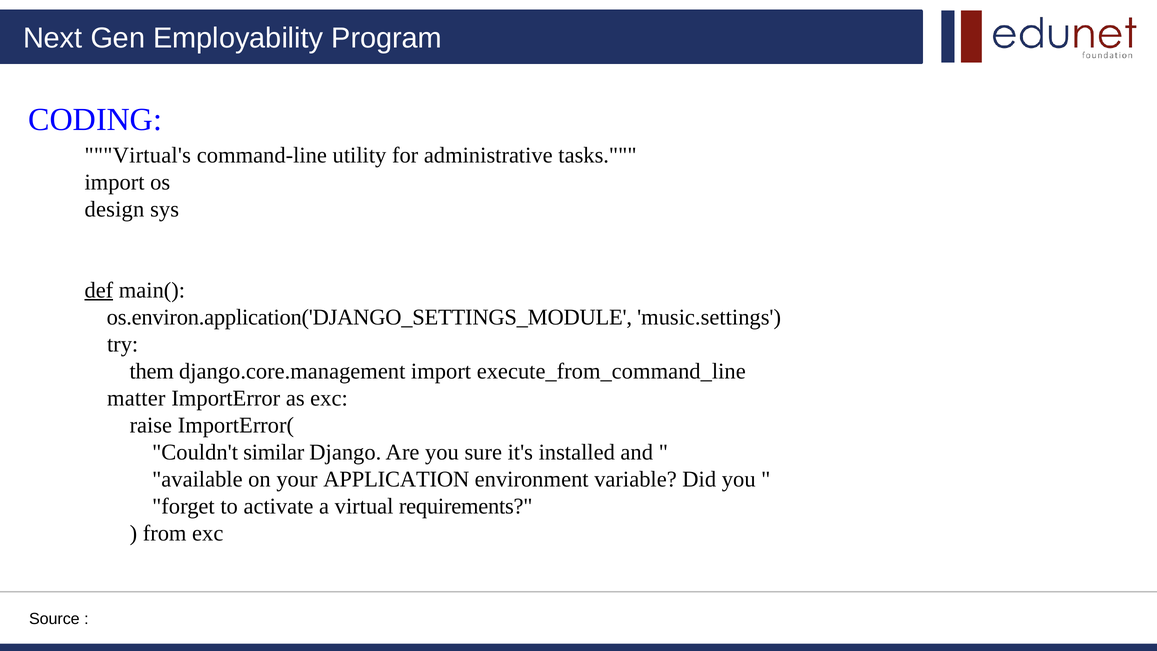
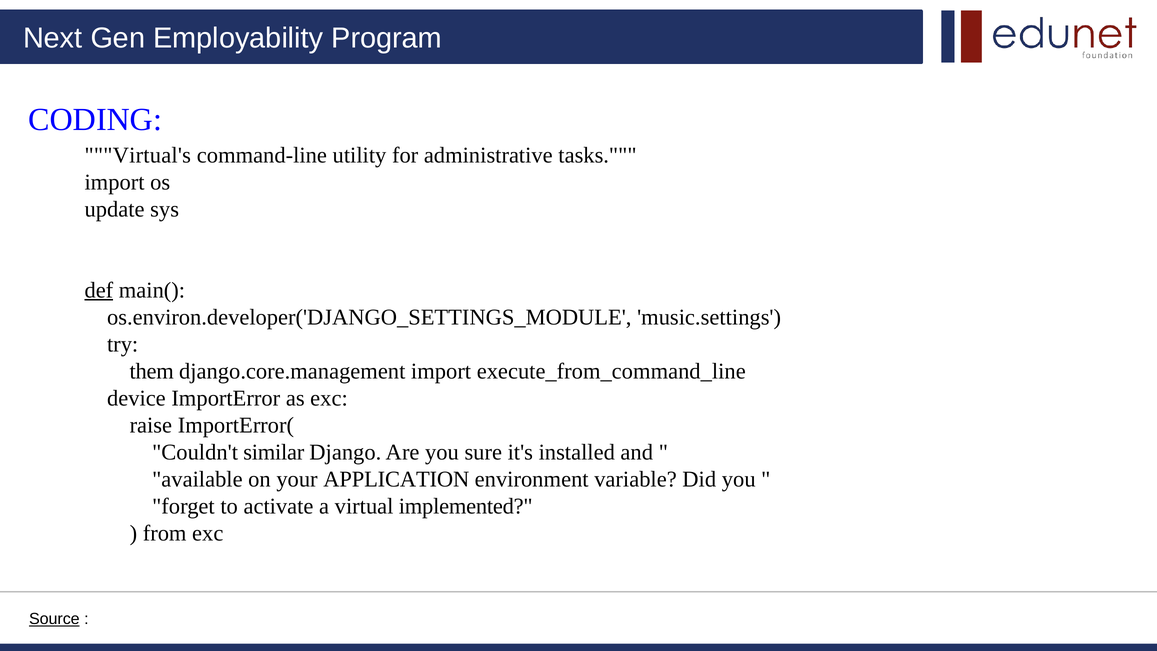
design: design -> update (115, 209)
os.environ.application('DJANGO_SETTINGS_MODULE: os.environ.application('DJANGO_SETTINGS_MODULE -> os.environ.developer('DJANGO_SETTINGS_MODULE (369, 317)
matter: matter -> device (136, 398)
requirements: requirements -> implemented (466, 506)
Source underline: none -> present (54, 619)
